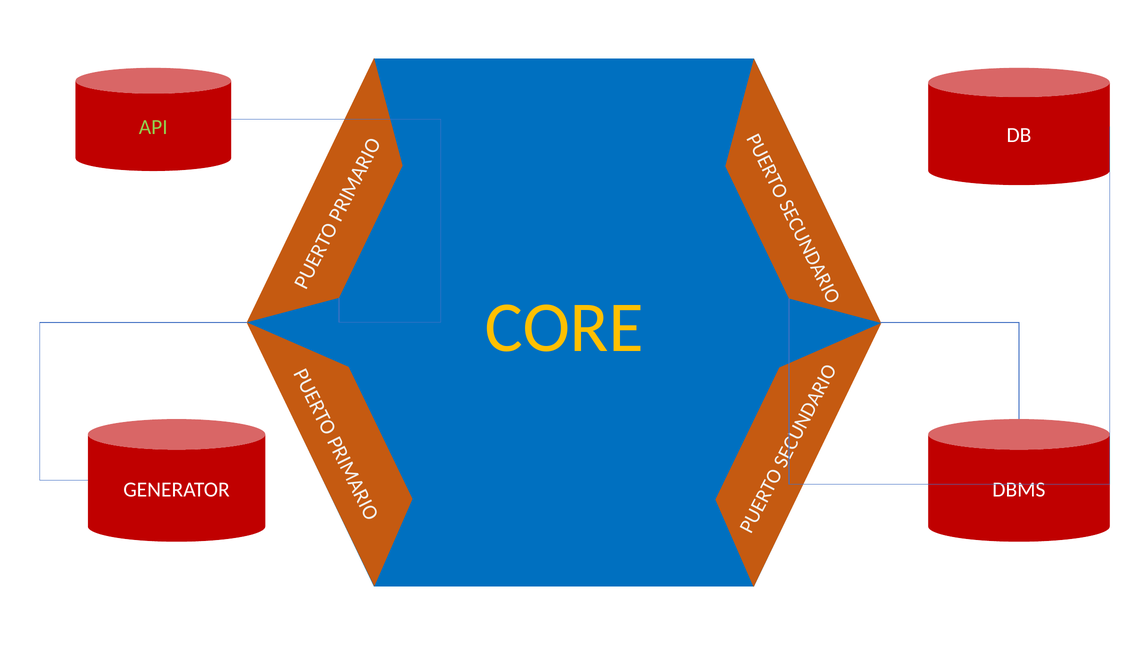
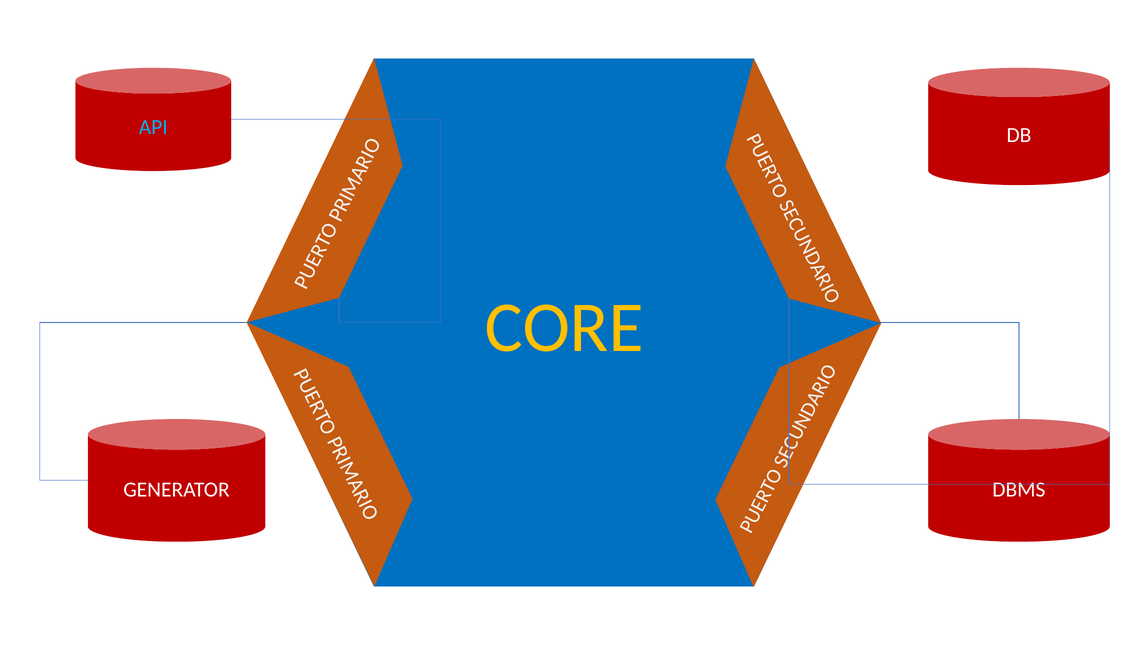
API colour: light green -> light blue (153, 127)
